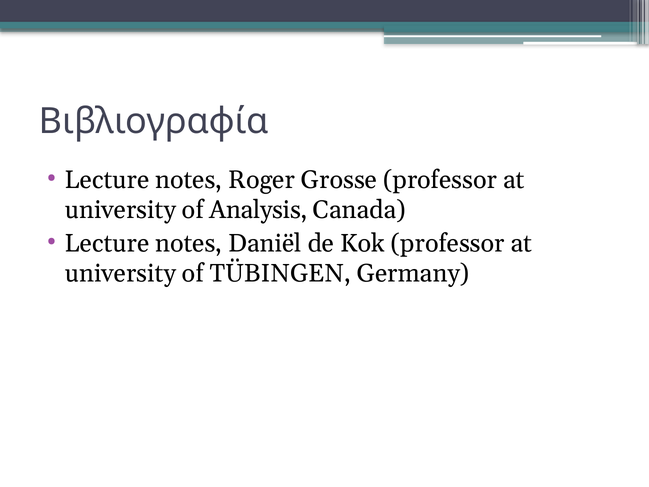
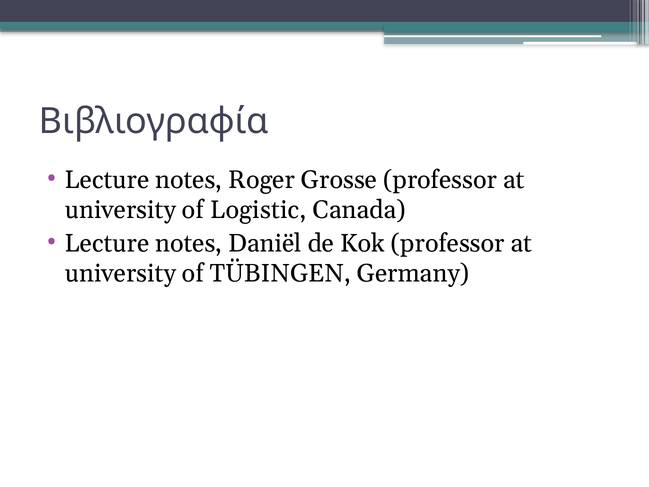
Analysis: Analysis -> Logistic (258, 210)
